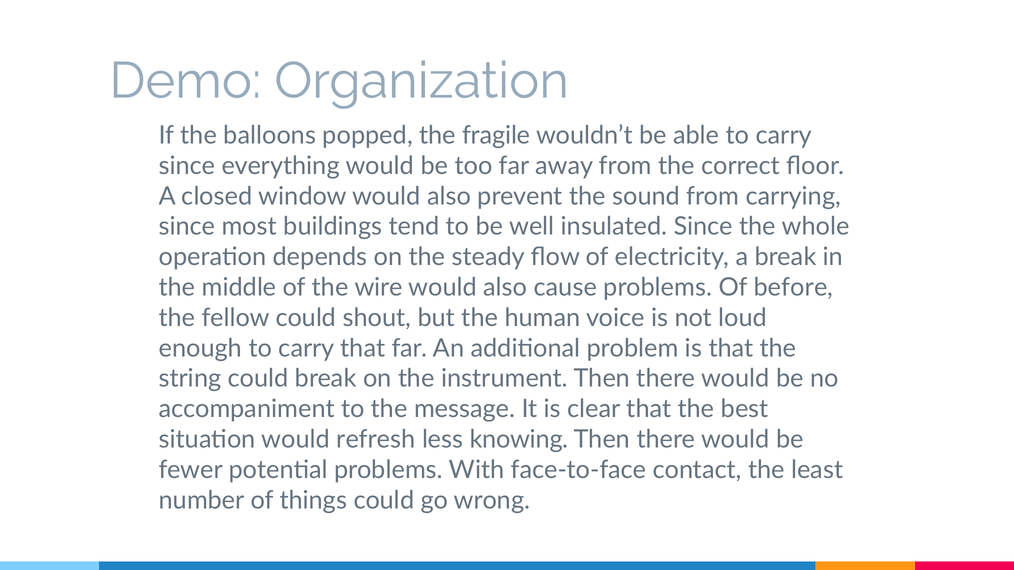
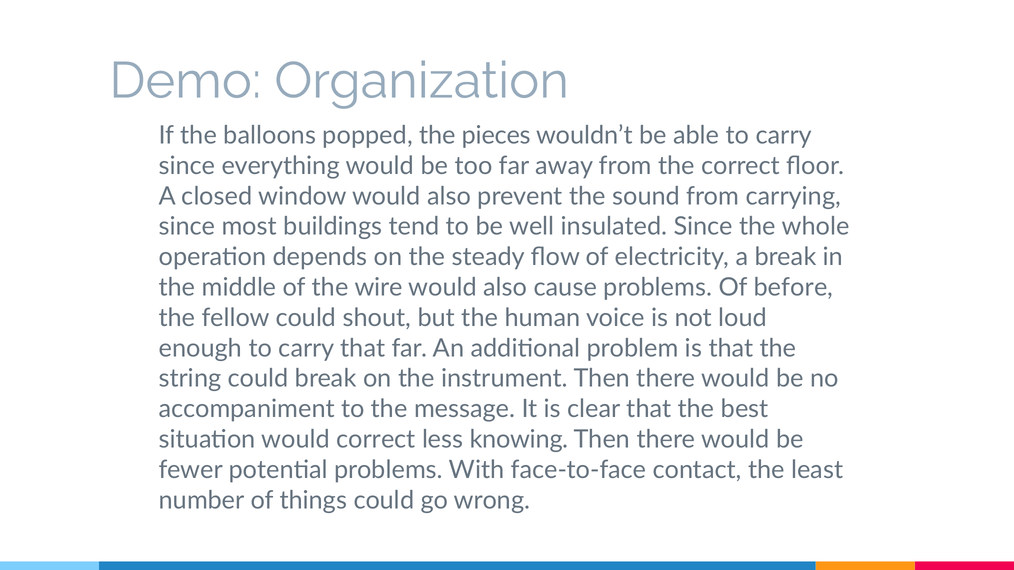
fragile: fragile -> pieces (496, 136)
would refresh: refresh -> correct (376, 440)
